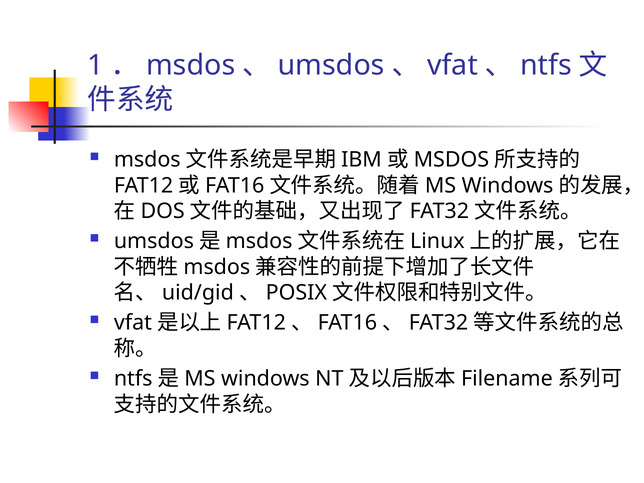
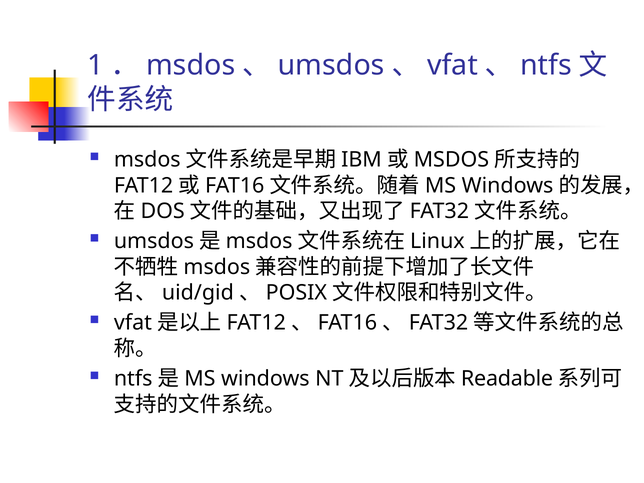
Filename: Filename -> Readable (507, 379)
